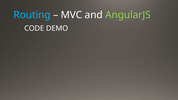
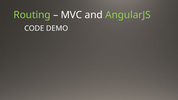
Routing colour: light blue -> light green (32, 15)
